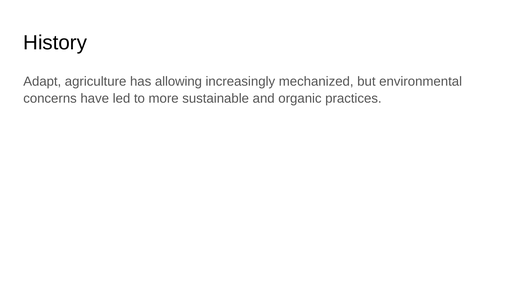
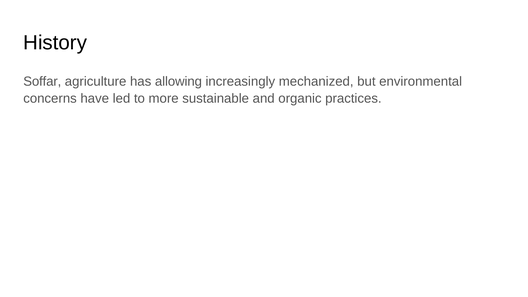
Adapt: Adapt -> Soffar (42, 82)
